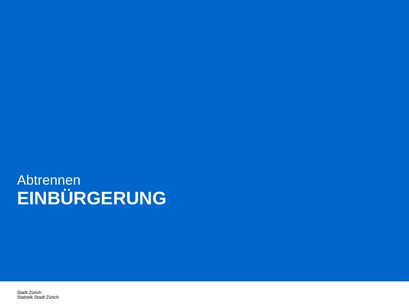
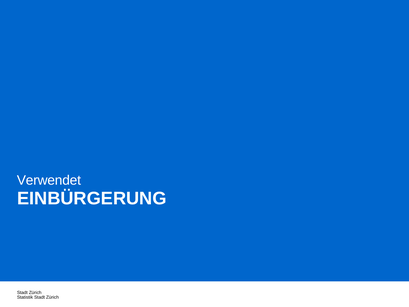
Abtrennen: Abtrennen -> Verwendet (49, 180)
